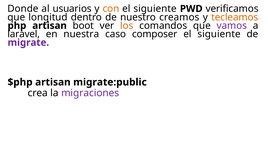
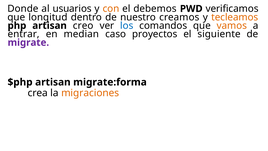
siguiente: siguiente -> debemos (155, 9)
boot: boot -> creo (83, 26)
los colour: orange -> blue (127, 26)
vamos colour: purple -> orange (232, 26)
laravel: laravel -> entrar (24, 34)
nuestra: nuestra -> median (81, 34)
composer: composer -> proyectos (155, 34)
migrate:public: migrate:public -> migrate:forma (110, 82)
migraciones colour: purple -> orange (90, 93)
